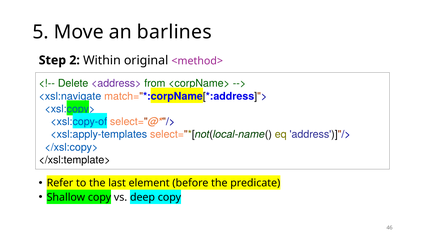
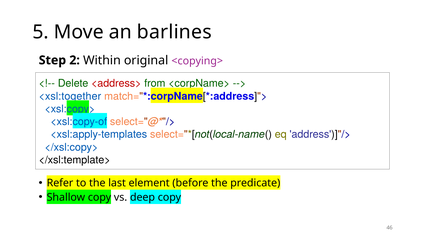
<method>: <method> -> <copying> (197, 61)
<address> colour: purple -> red (116, 83)
<xsl:navigate: <xsl:navigate -> <xsl:together (70, 96)
